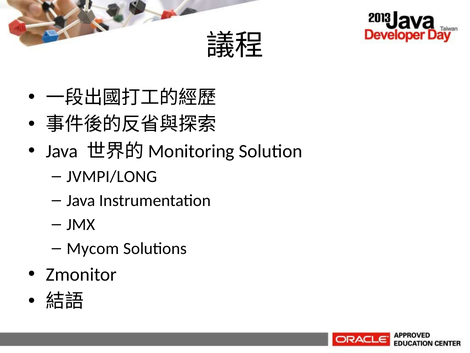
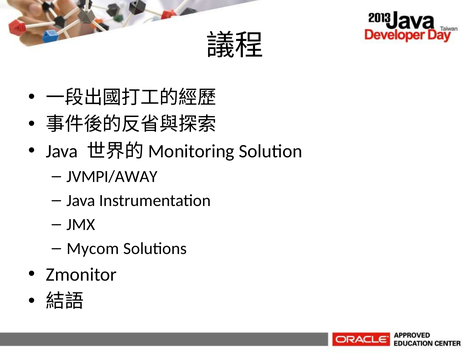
JVMPI/LONG: JVMPI/LONG -> JVMPI/AWAY (112, 176)
